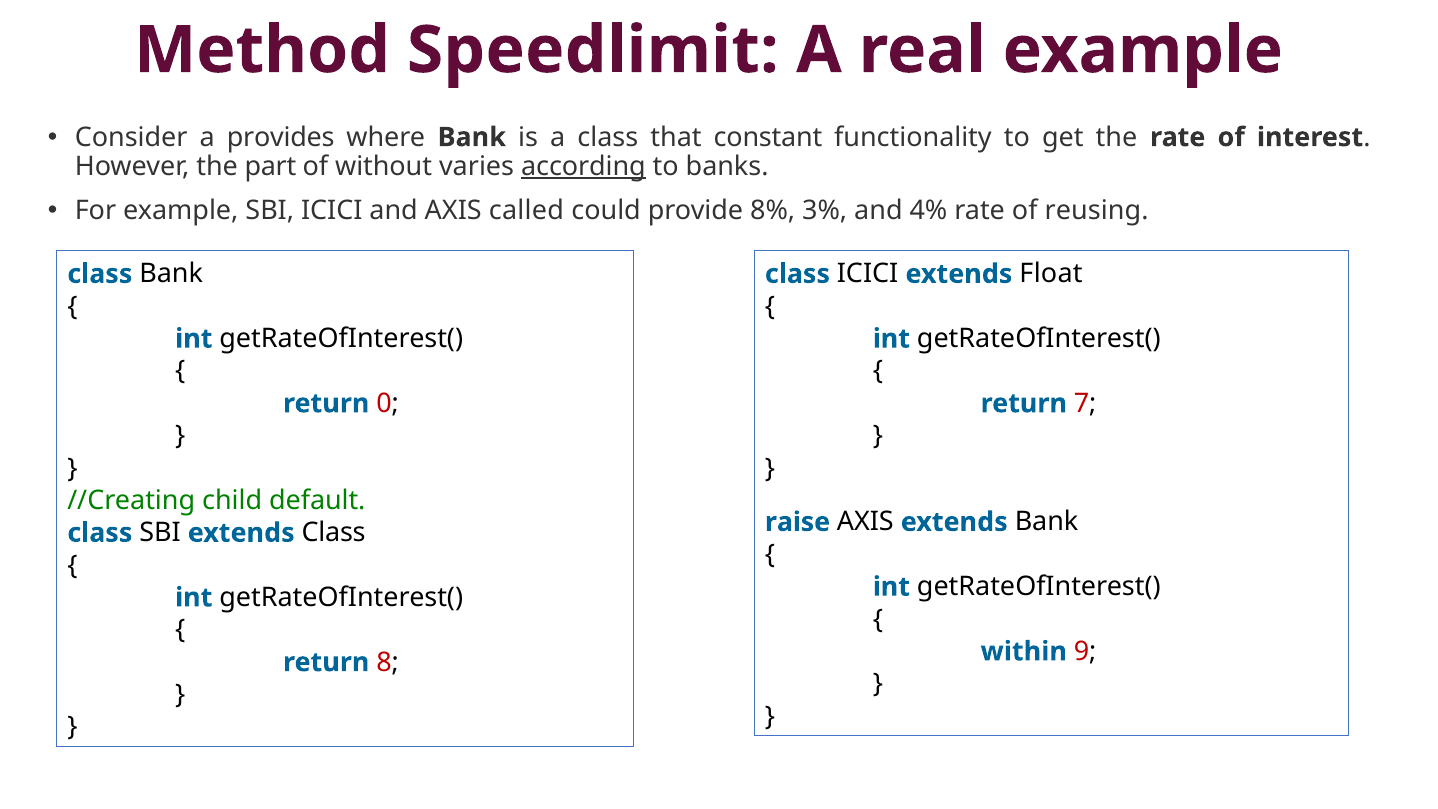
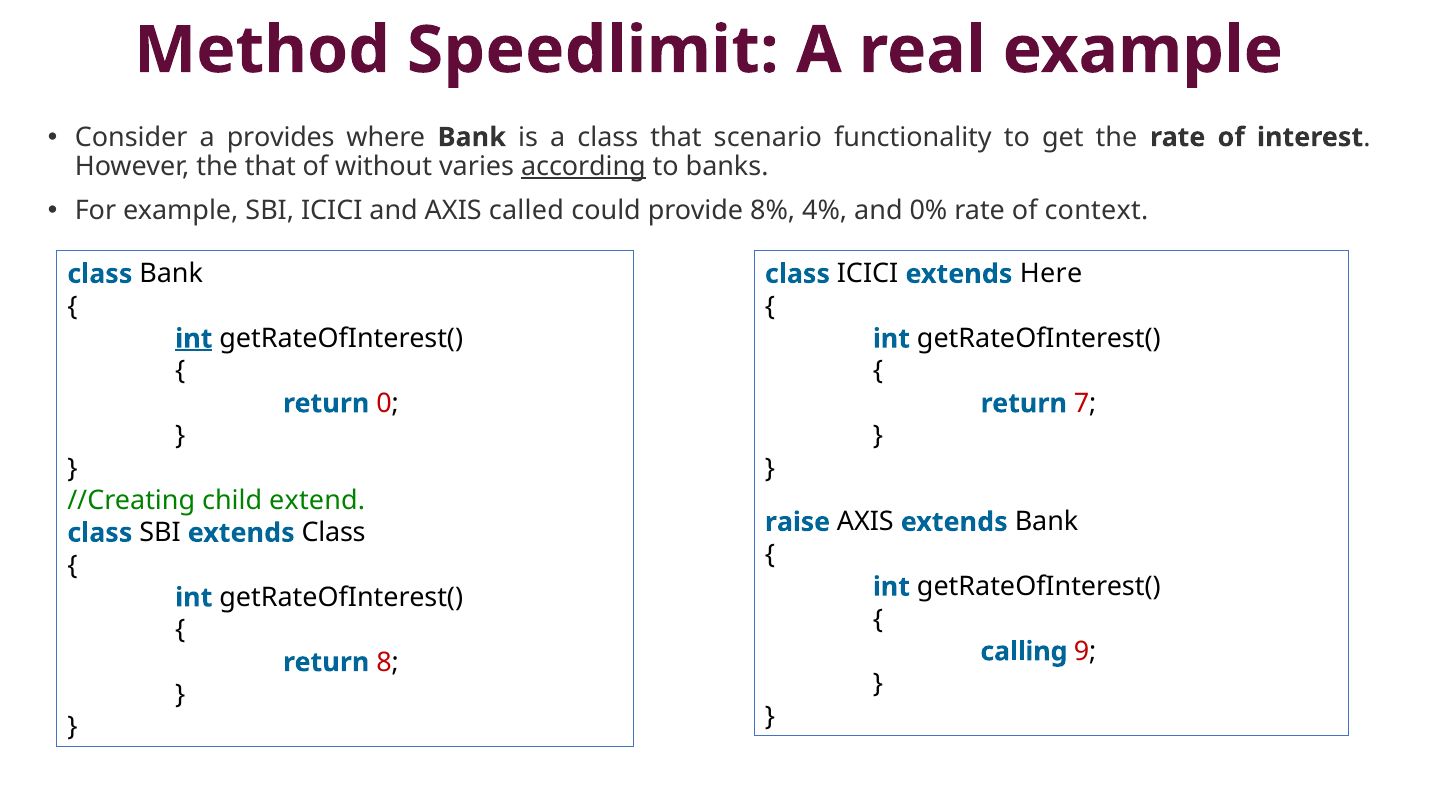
constant: constant -> scenario (768, 137)
the part: part -> that (270, 166)
3%: 3% -> 4% (825, 210)
4%: 4% -> 0% (928, 210)
reusing: reusing -> context (1096, 210)
Float: Float -> Here (1051, 274)
int underline: none -> present (194, 339)
default: default -> extend (317, 500)
within: within -> calling (1024, 651)
